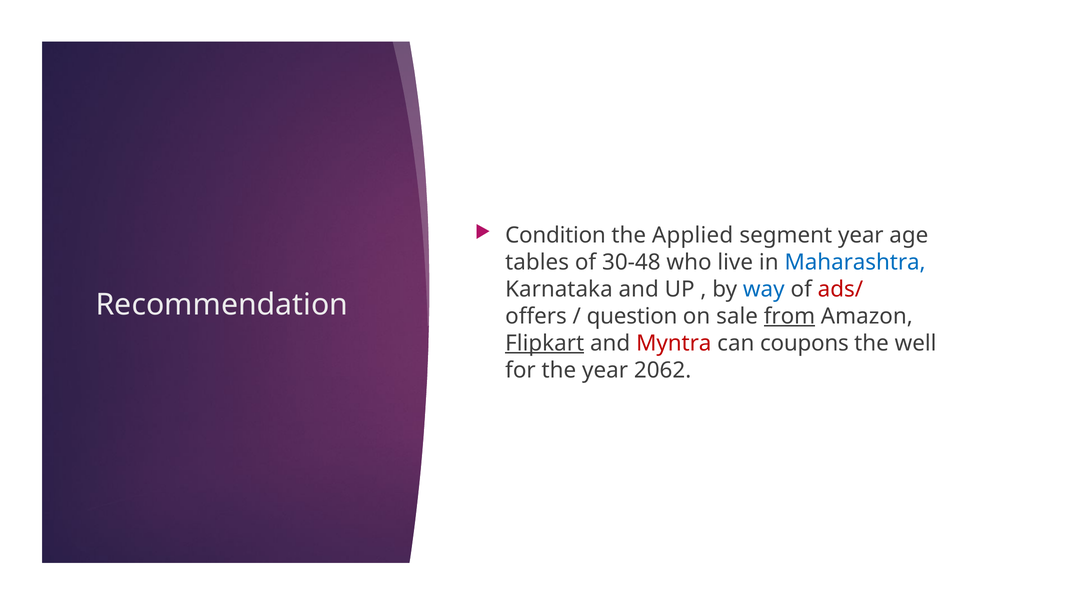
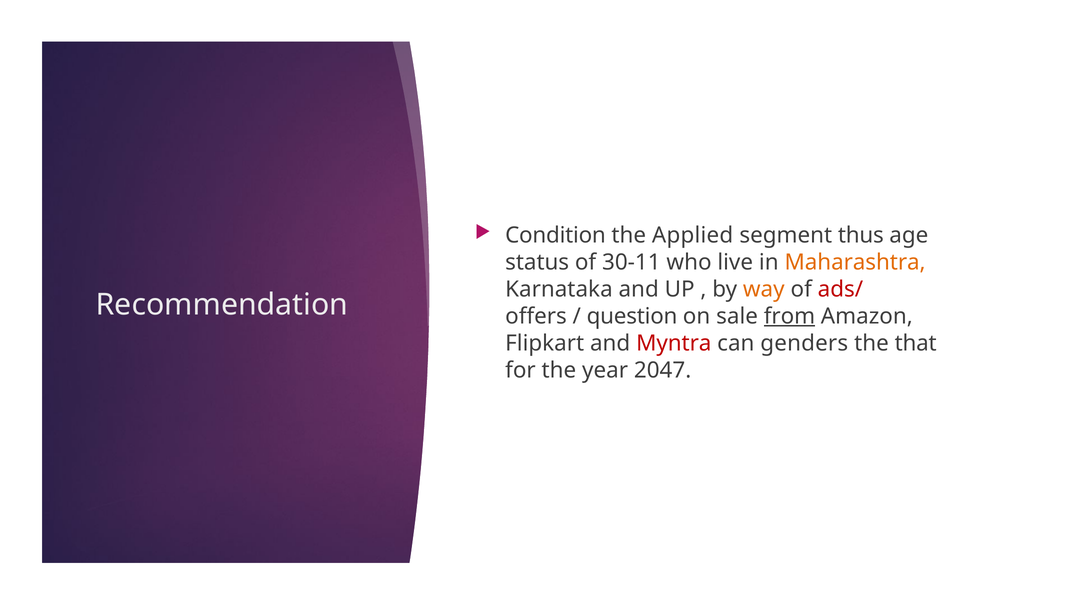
segment year: year -> thus (861, 236)
tables: tables -> status (537, 262)
30-48: 30-48 -> 30-11 (631, 262)
Maharashtra colour: blue -> orange (855, 262)
way colour: blue -> orange (764, 289)
Flipkart underline: present -> none (545, 343)
coupons: coupons -> genders (804, 343)
well: well -> that (916, 343)
2062: 2062 -> 2047 (663, 370)
